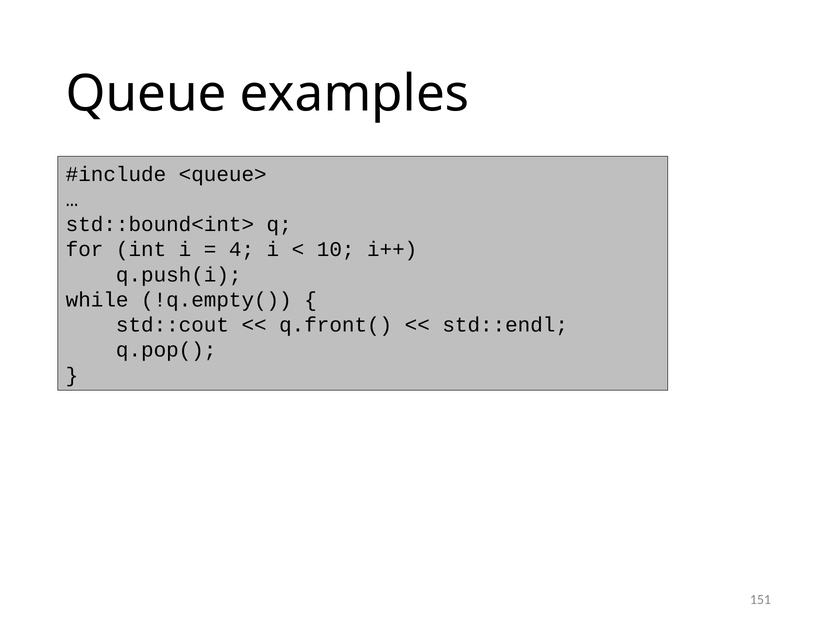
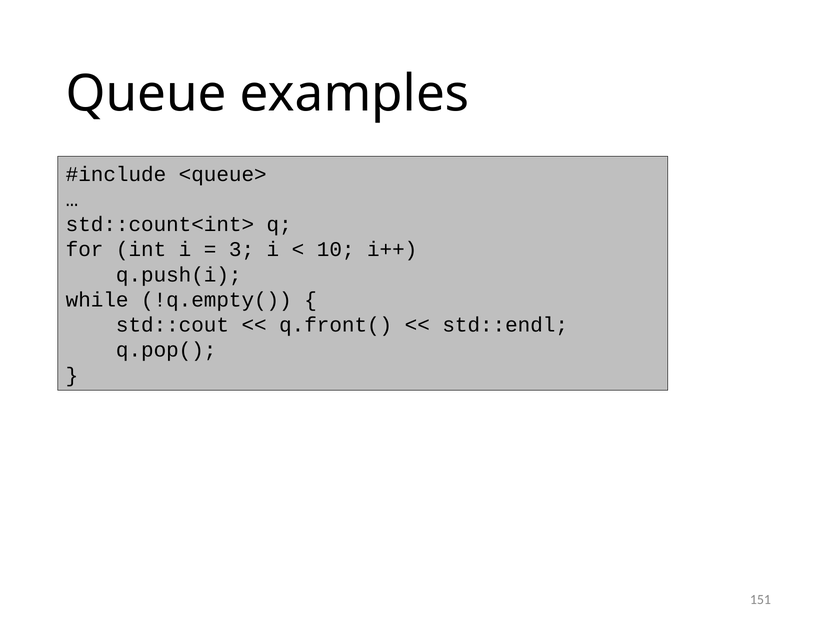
std::bound<int>: std::bound<int> -> std::count<int> (160, 224)
4: 4 -> 3 (242, 249)
